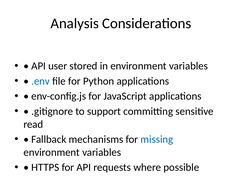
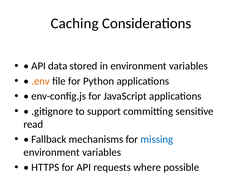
Analysis: Analysis -> Caching (75, 23)
user: user -> data (58, 66)
.env colour: blue -> orange (41, 81)
